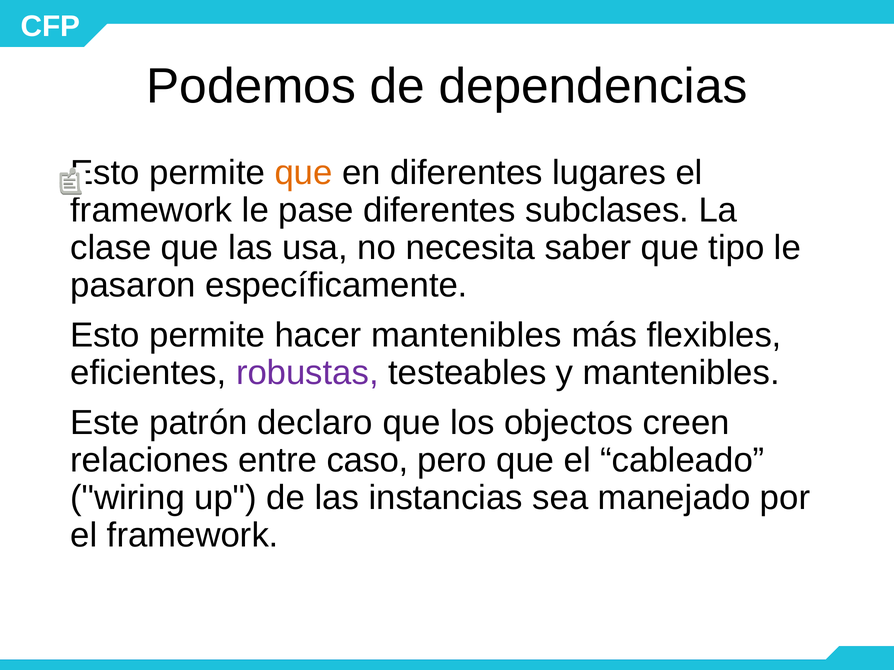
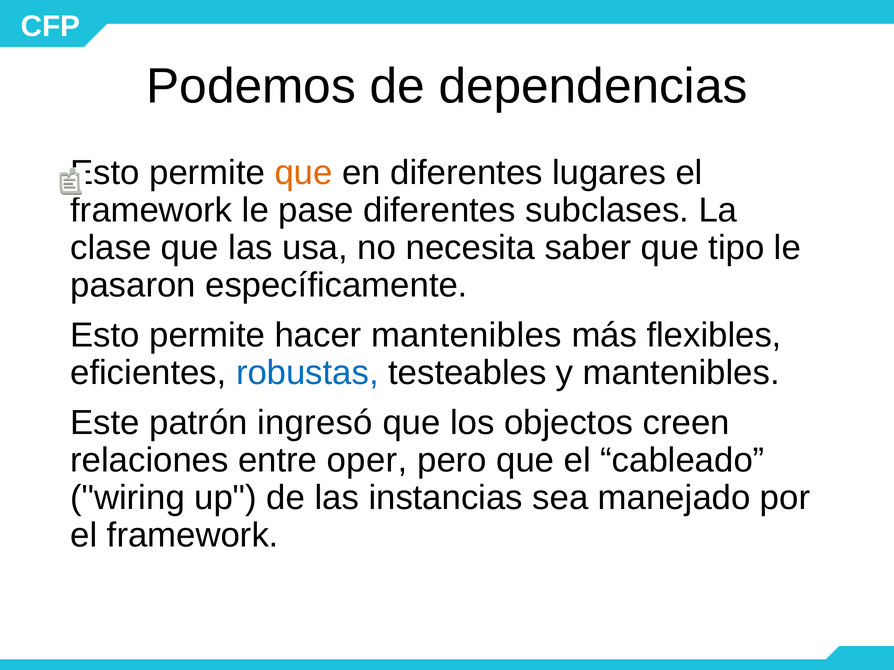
robustas colour: purple -> blue (307, 373)
declaro: declaro -> ingresó (315, 423)
caso: caso -> oper (367, 460)
